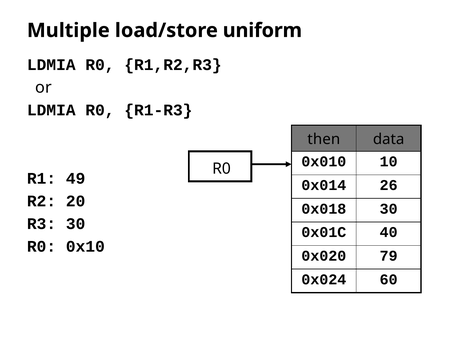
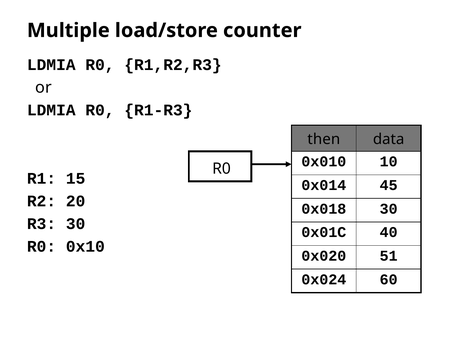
uniform: uniform -> counter (262, 30)
49: 49 -> 15 (76, 178)
26: 26 -> 45 (389, 185)
79: 79 -> 51 (389, 256)
